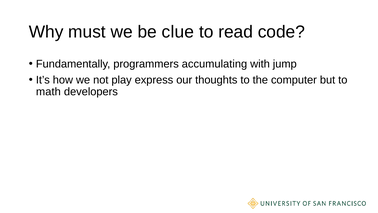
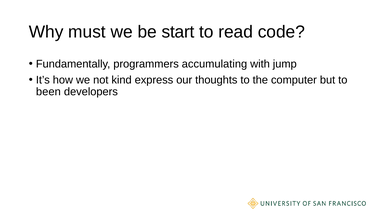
clue: clue -> start (178, 32)
play: play -> kind (122, 80)
math: math -> been (48, 92)
